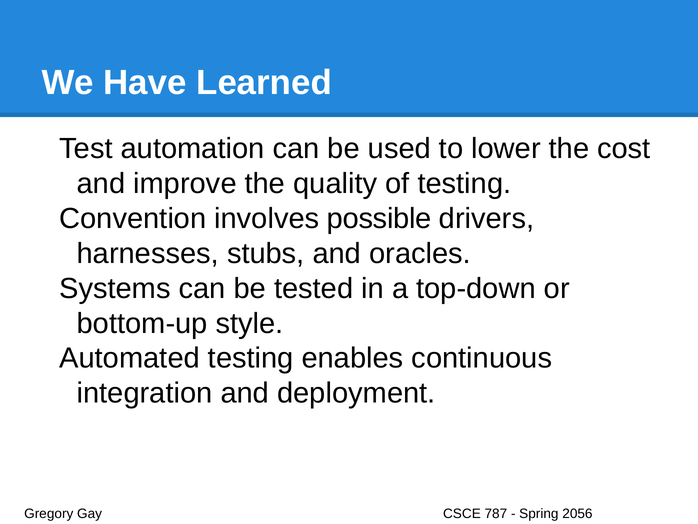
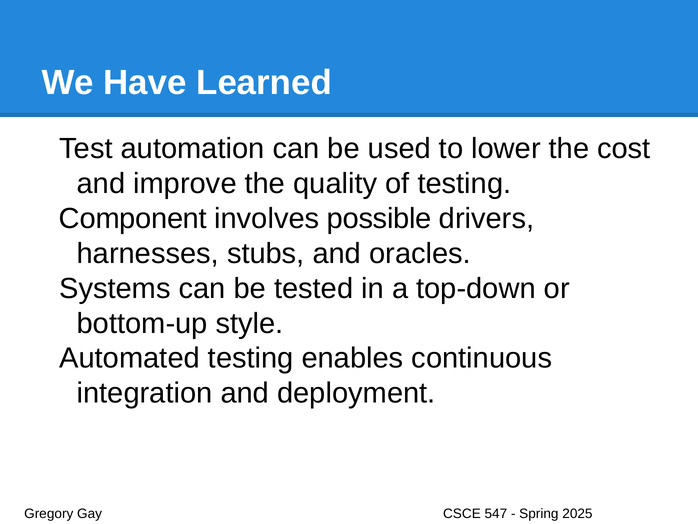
Convention: Convention -> Component (133, 218)
787: 787 -> 547 (496, 513)
2056: 2056 -> 2025 (577, 513)
